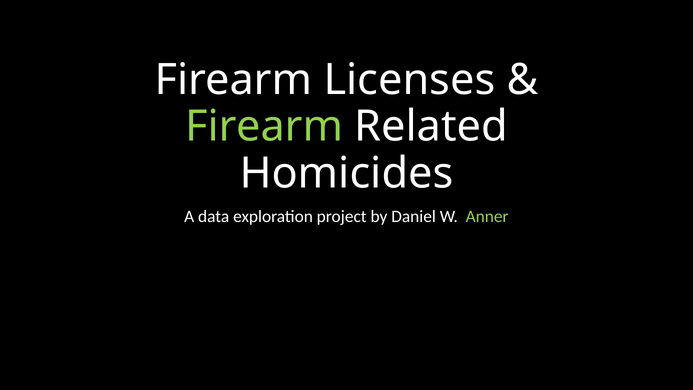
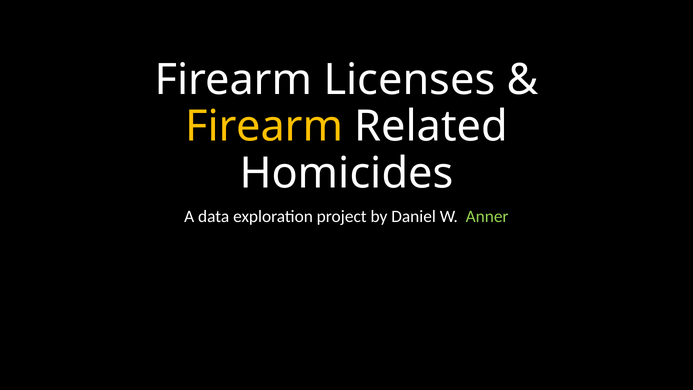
Firearm colour: light green -> yellow (264, 126)
